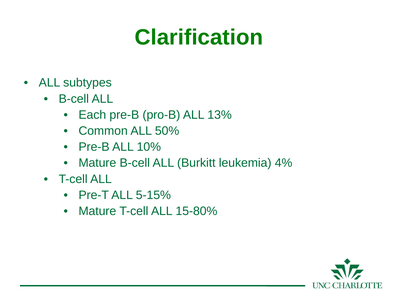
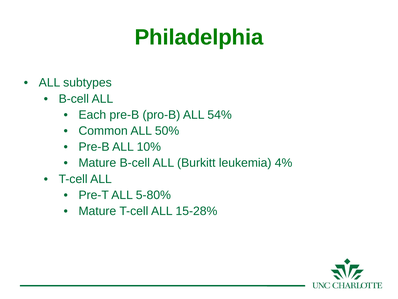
Clarification: Clarification -> Philadelphia (199, 37)
13%: 13% -> 54% (220, 115)
5-15%: 5-15% -> 5-80% (153, 195)
15-80%: 15-80% -> 15-28% (196, 211)
